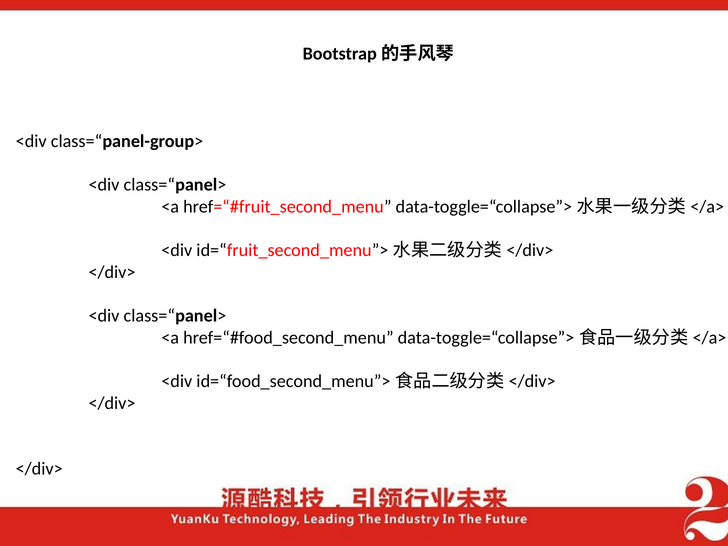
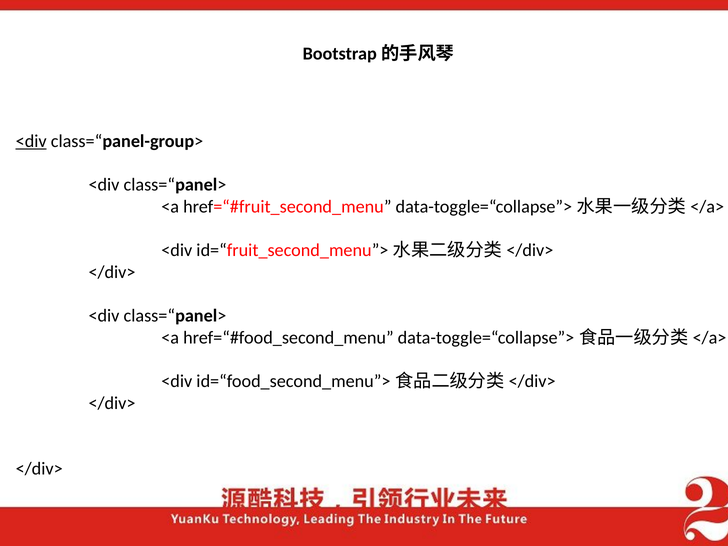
<div underline: none -> present (31, 141)
